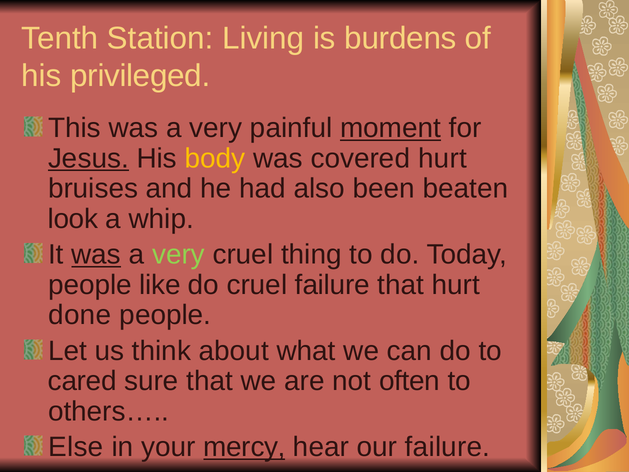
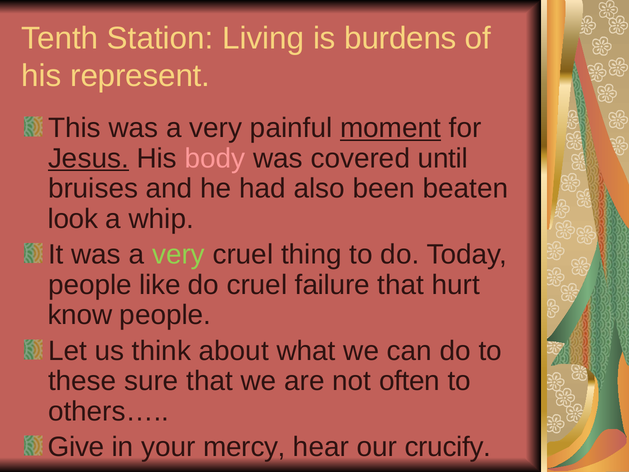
privileged: privileged -> represent (140, 76)
body colour: yellow -> pink (215, 158)
covered hurt: hurt -> until (443, 158)
was underline: present -> none (96, 255)
done: done -> know (80, 315)
cared: cared -> these (82, 381)
Else: Else -> Give (76, 447)
mercy underline: present -> none (244, 447)
our failure: failure -> crucify (448, 447)
